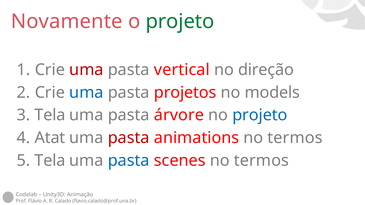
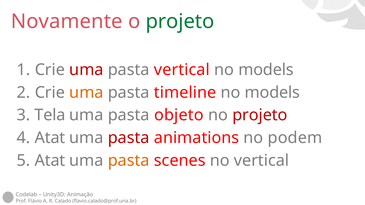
direção: direção -> models (266, 70)
uma colour: blue -> orange (86, 93)
projetos: projetos -> timeline (185, 93)
árvore: árvore -> objeto (179, 115)
projeto colour: blue -> red (260, 115)
animations no termos: termos -> podem (295, 138)
Tela: Tela -> Atat (50, 161)
pasta colour: blue -> orange (129, 161)
scenes no termos: termos -> vertical (261, 161)
